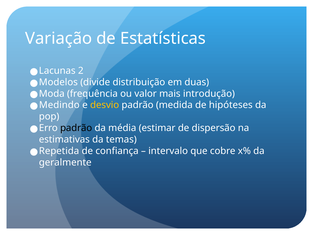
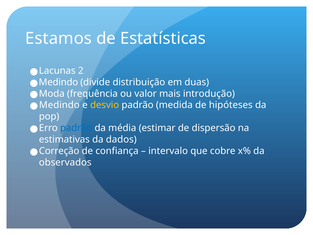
Variação: Variação -> Estamos (59, 38)
Modelos: Modelos -> Medindo (58, 82)
padrão colour: black -> blue (76, 128)
temas: temas -> dados (121, 139)
Repetida: Repetida -> Correção (59, 151)
geralmente: geralmente -> observados (65, 162)
